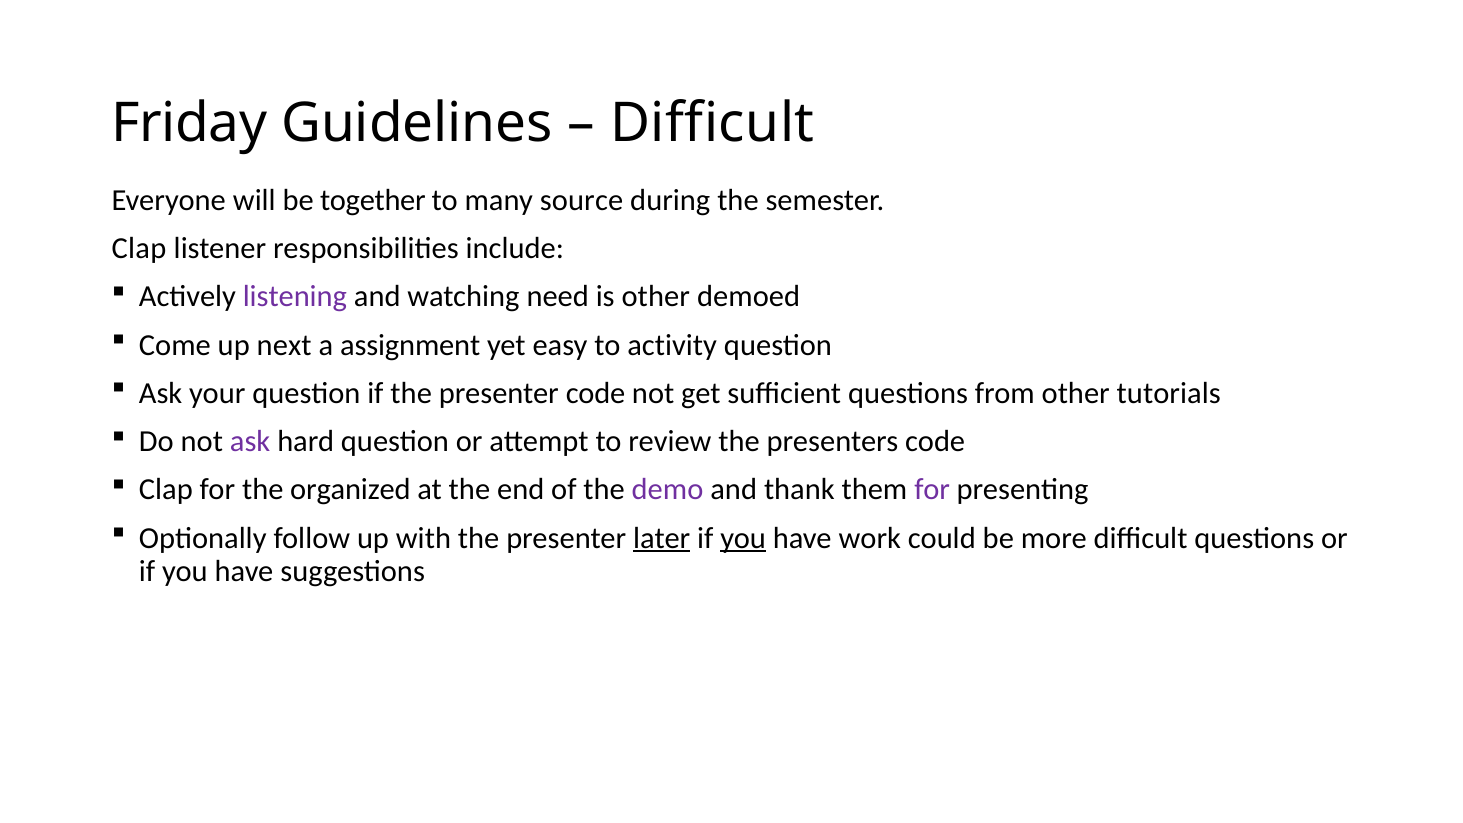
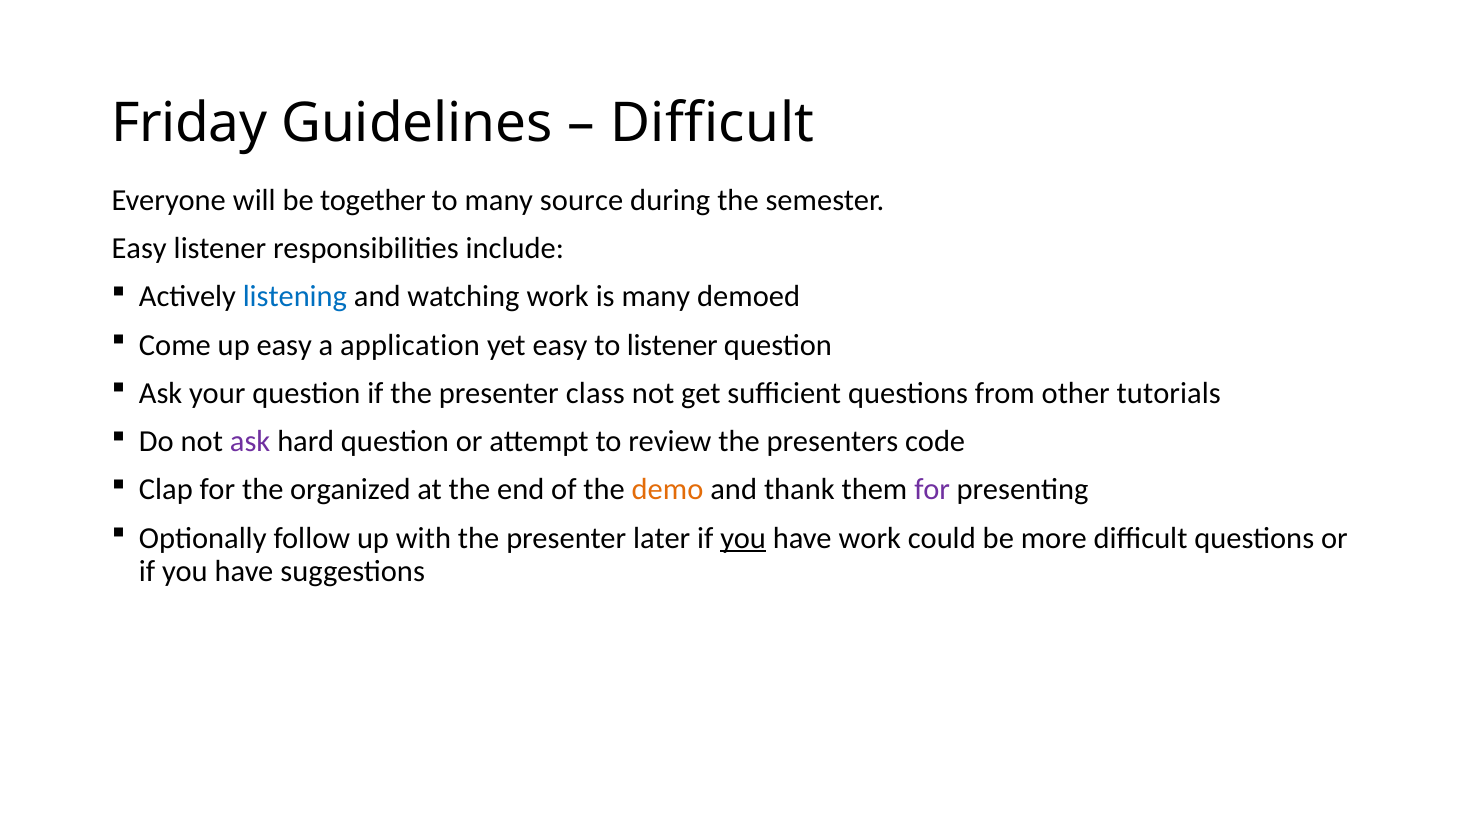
Clap: Clap -> Easy (139, 249)
listening colour: purple -> blue (295, 297)
watching need: need -> work (558, 297)
is other: other -> many (656, 297)
up next: next -> easy (284, 345)
assignment: assignment -> application (410, 345)
to activity: activity -> listener (672, 345)
presenter code: code -> class (595, 393)
demo colour: purple -> orange (668, 490)
later underline: present -> none (662, 538)
